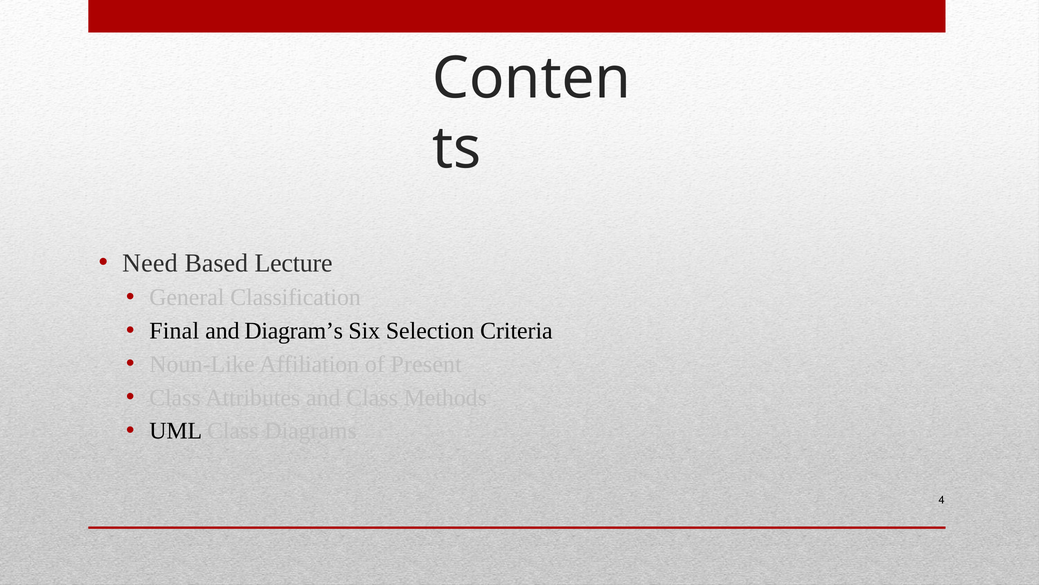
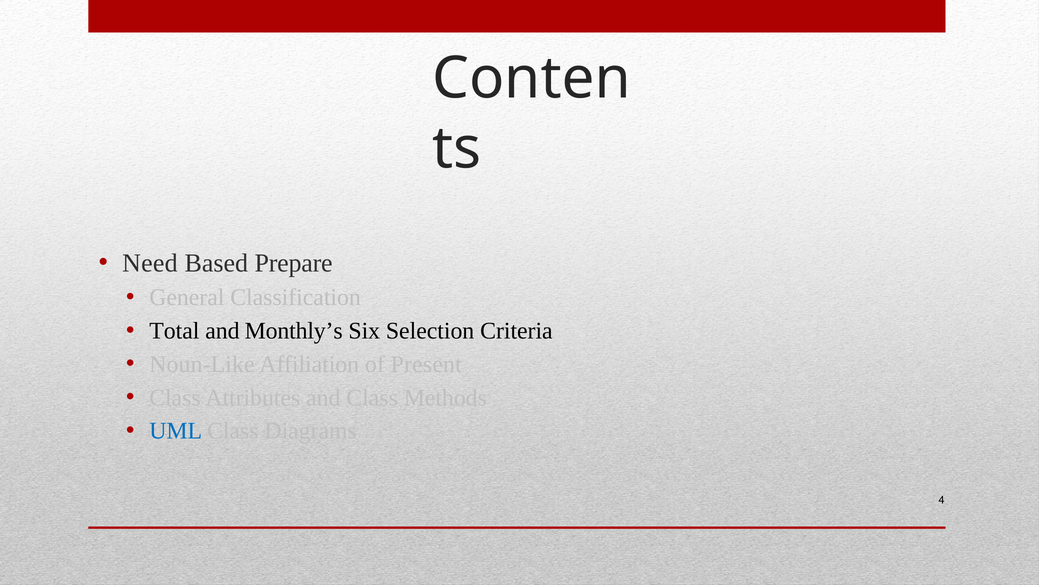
Lecture: Lecture -> Prepare (294, 263)
Final: Final -> Total (174, 331)
Diagram’s: Diagram’s -> Monthly’s (294, 331)
UML colour: black -> blue (176, 431)
